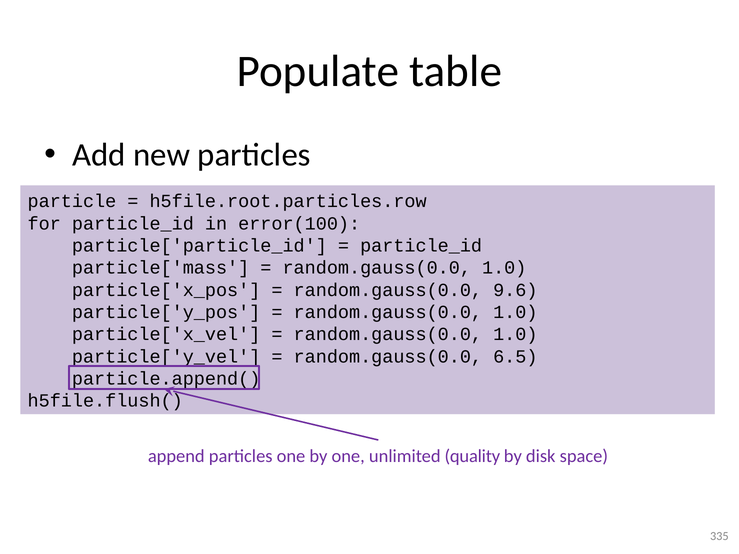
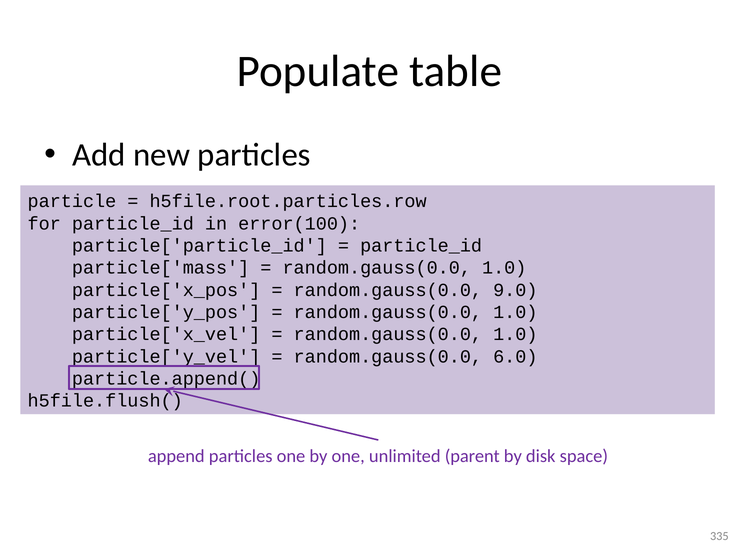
9.6: 9.6 -> 9.0 (515, 290)
6.5: 6.5 -> 6.0 (515, 357)
quality: quality -> parent (472, 456)
